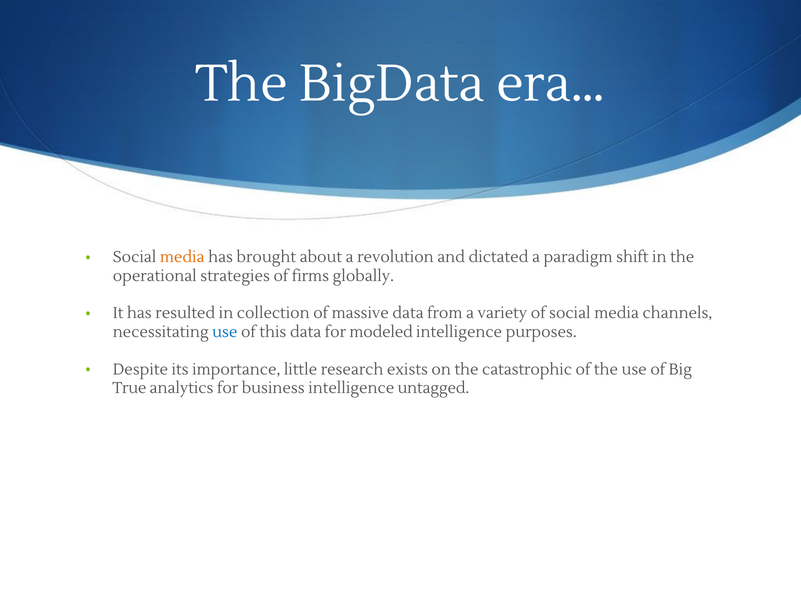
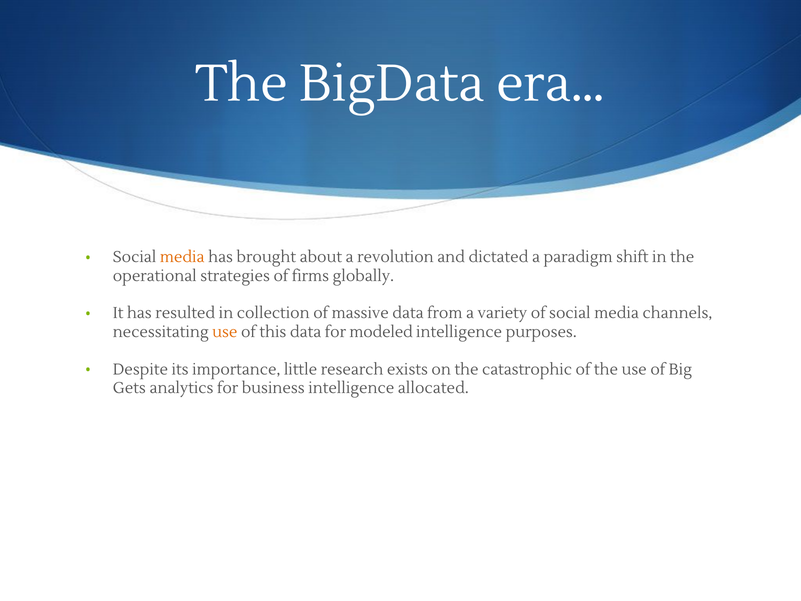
use colour: blue -> orange (225, 332)
True: True -> Gets (129, 388)
untagged: untagged -> allocated (433, 388)
